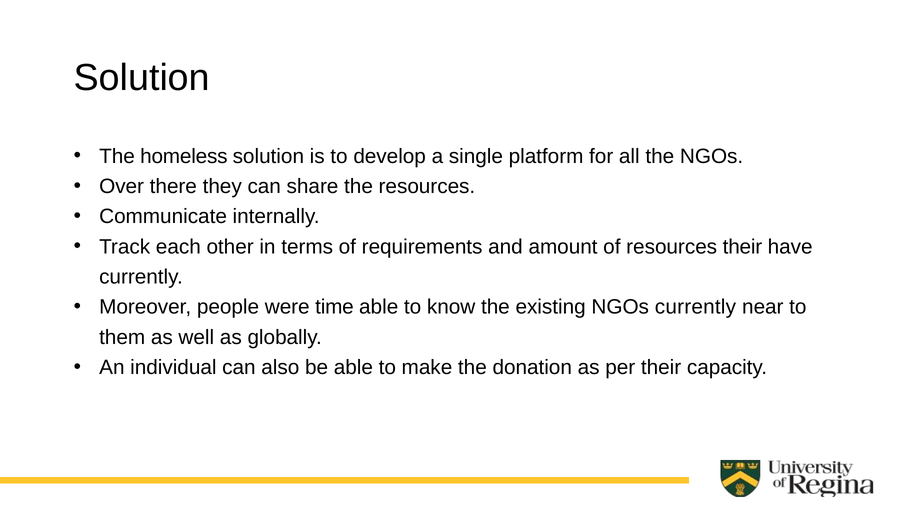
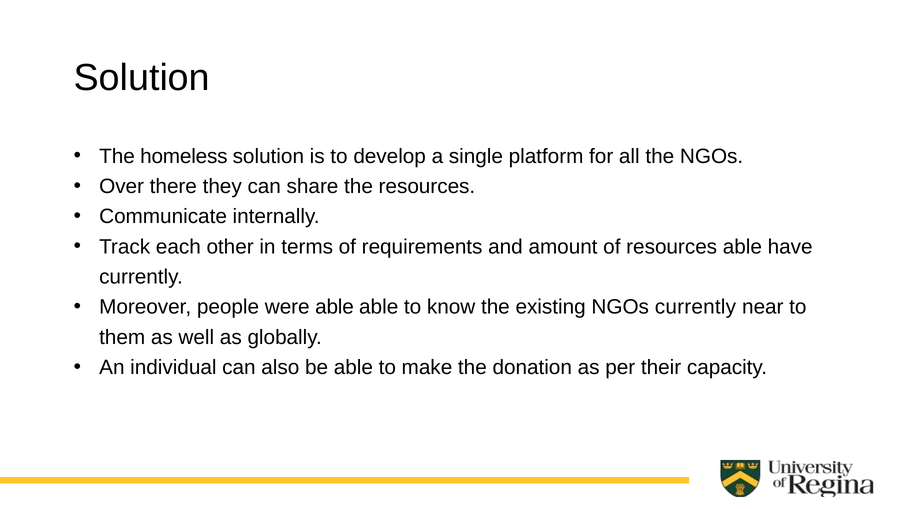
resources their: their -> able (742, 247)
were time: time -> able (335, 307)
